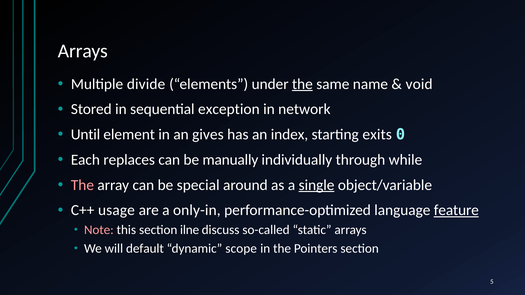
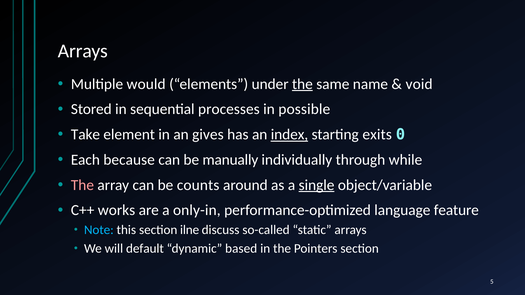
divide: divide -> would (146, 84)
exception: exception -> processes (229, 109)
network: network -> possible (304, 109)
Until: Until -> Take (85, 135)
index underline: none -> present (289, 135)
replaces: replaces -> because (129, 160)
special: special -> counts (198, 185)
usage: usage -> works (117, 211)
feature underline: present -> none (456, 211)
Note colour: pink -> light blue (99, 230)
scope: scope -> based (241, 249)
